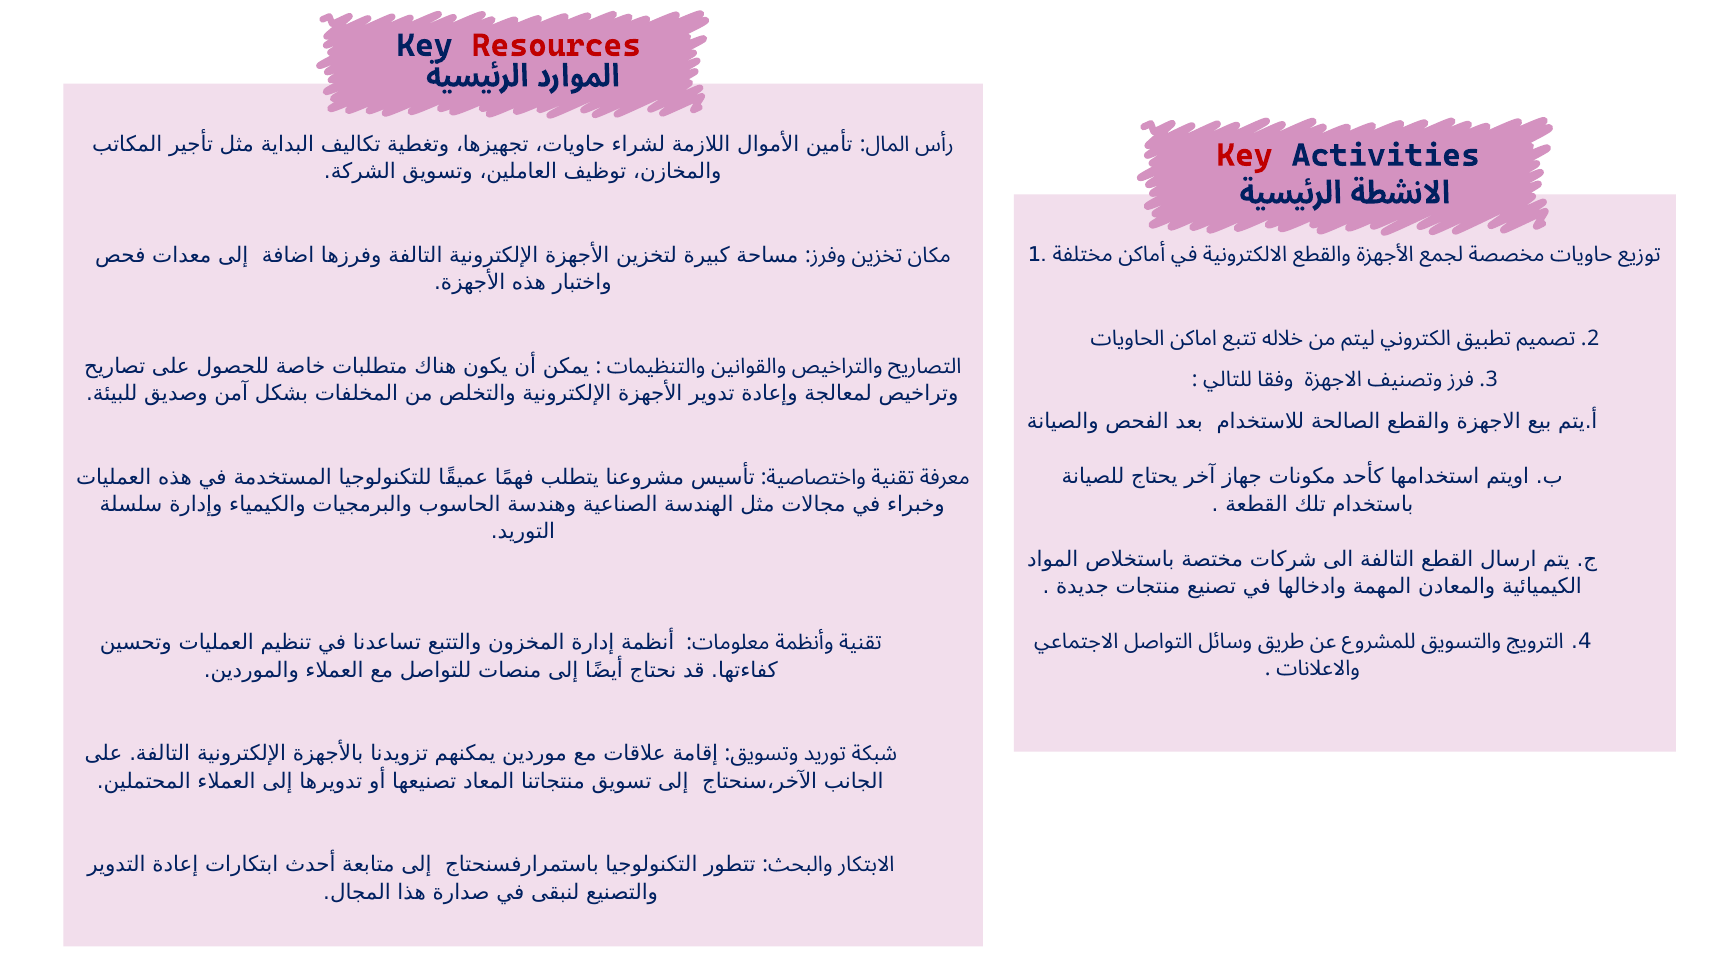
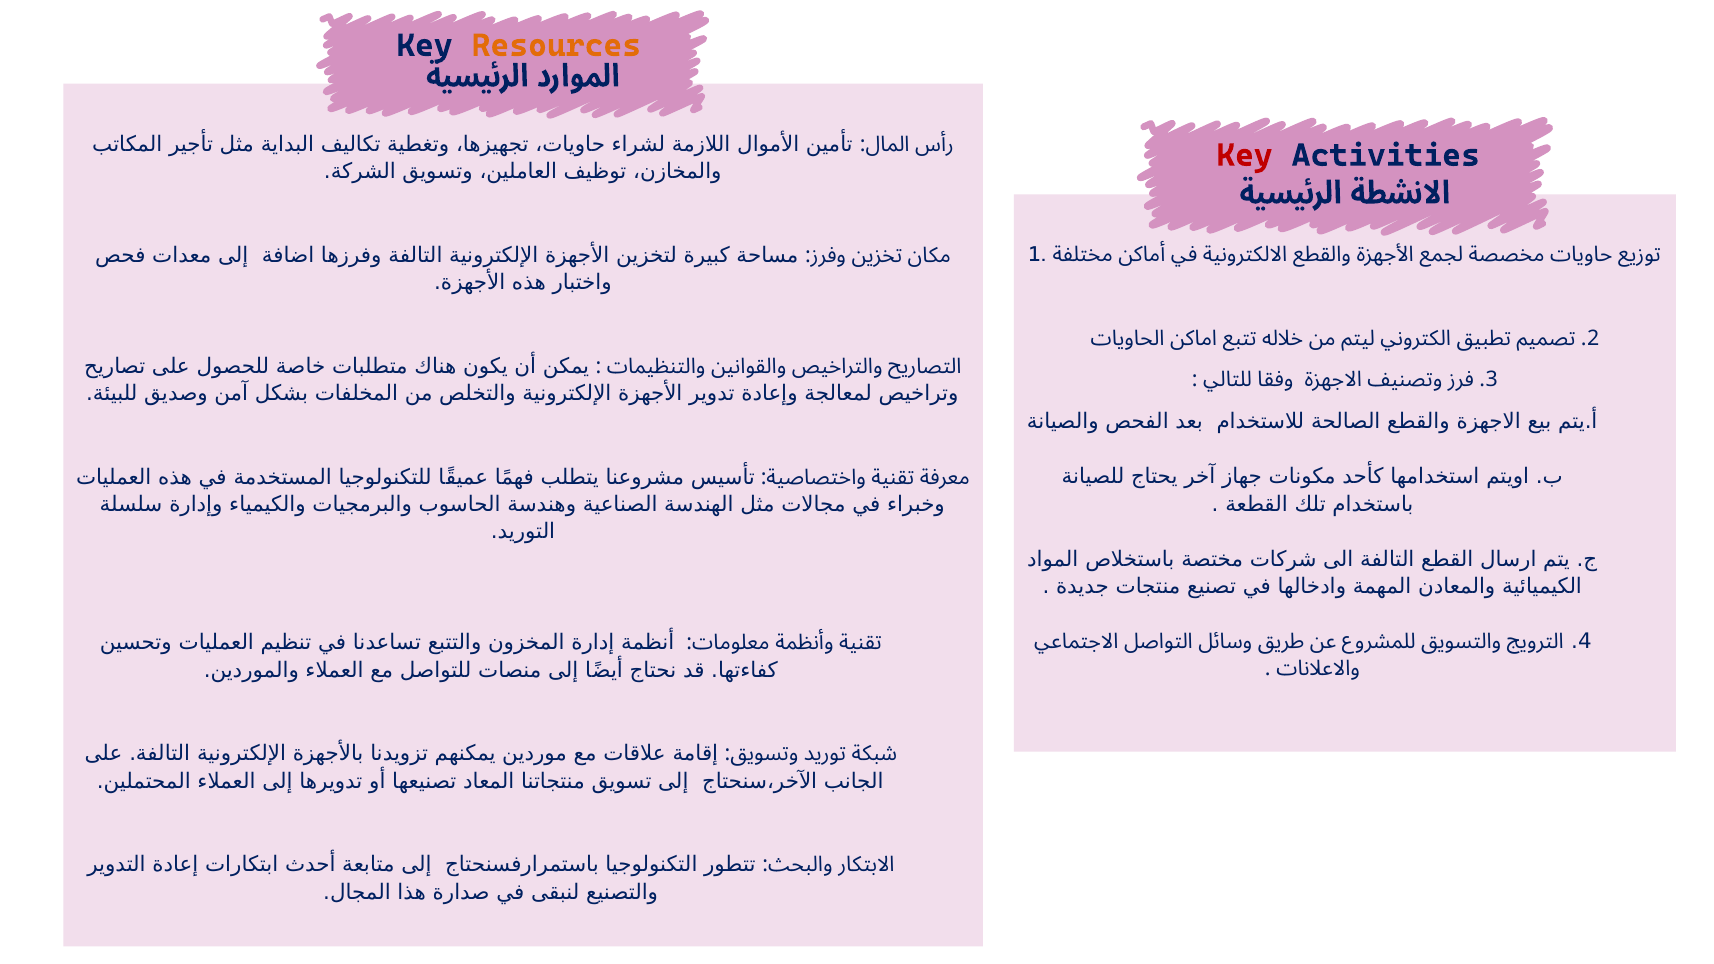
Resources colour: red -> orange (556, 45)
